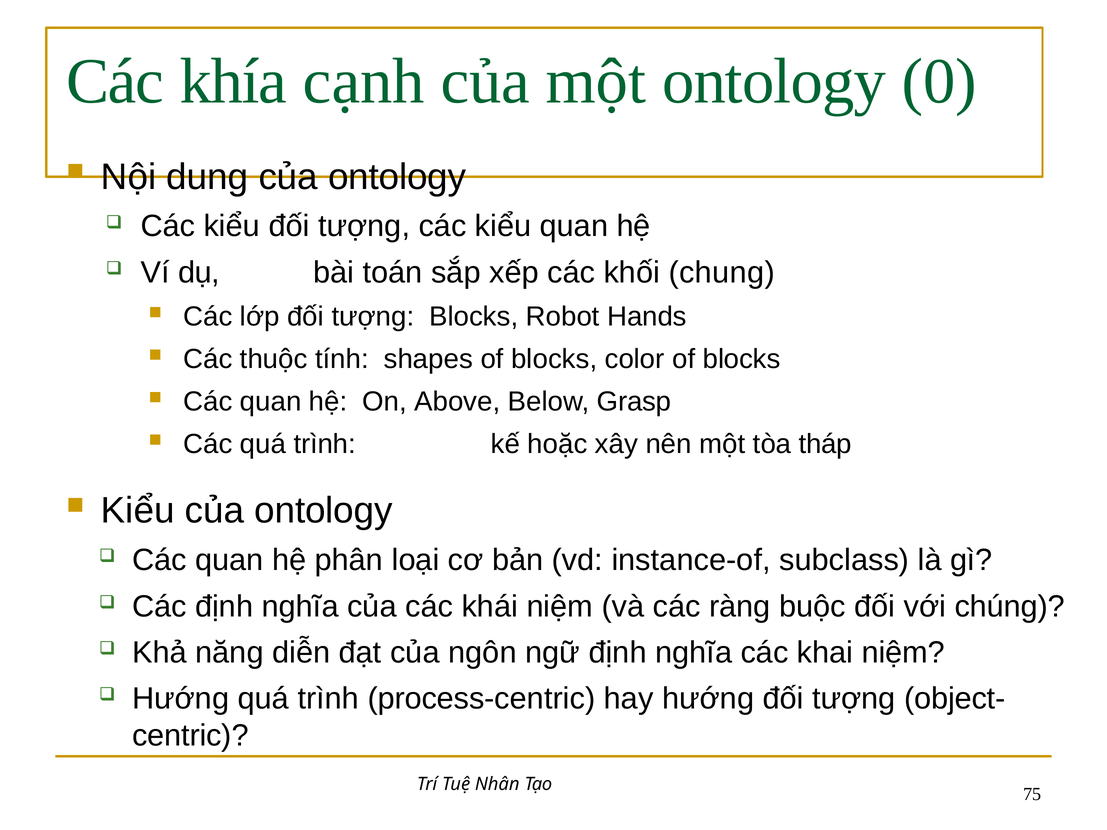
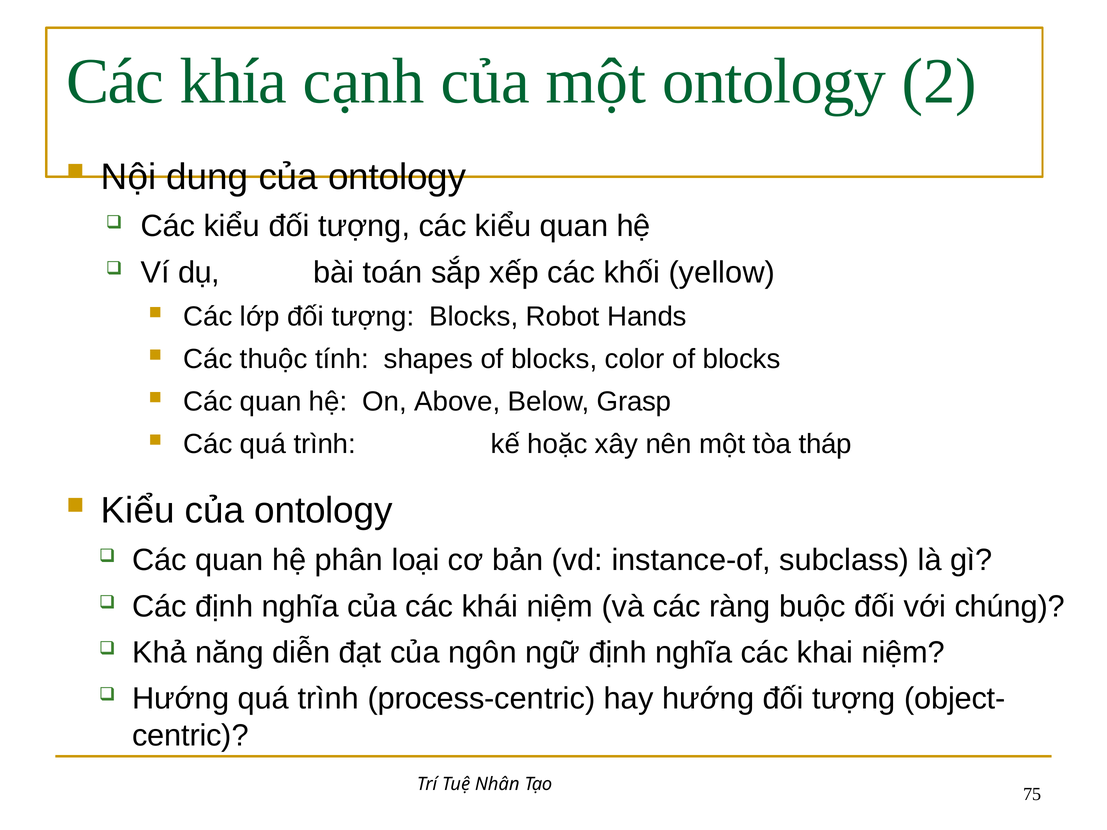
0: 0 -> 2 (939, 82)
chung: chung -> yellow (722, 273)
